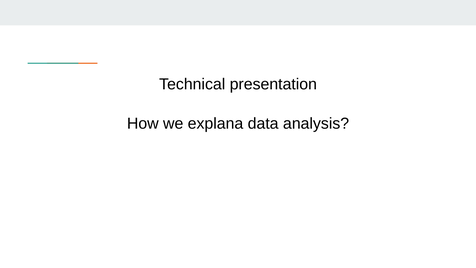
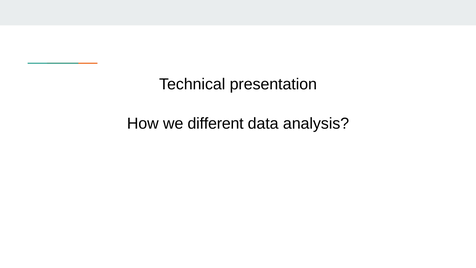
explana: explana -> different (216, 124)
